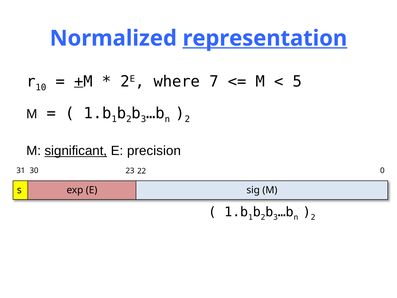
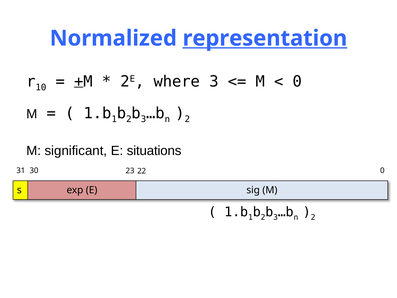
where 7: 7 -> 3 (214, 81)
5: 5 -> 0 (297, 81)
significant underline: present -> none (76, 151)
precision: precision -> situations (154, 151)
